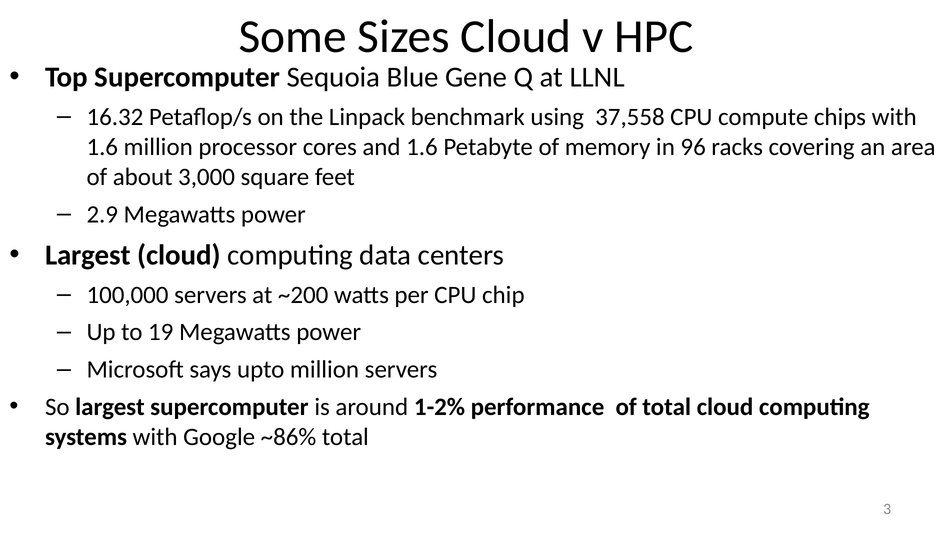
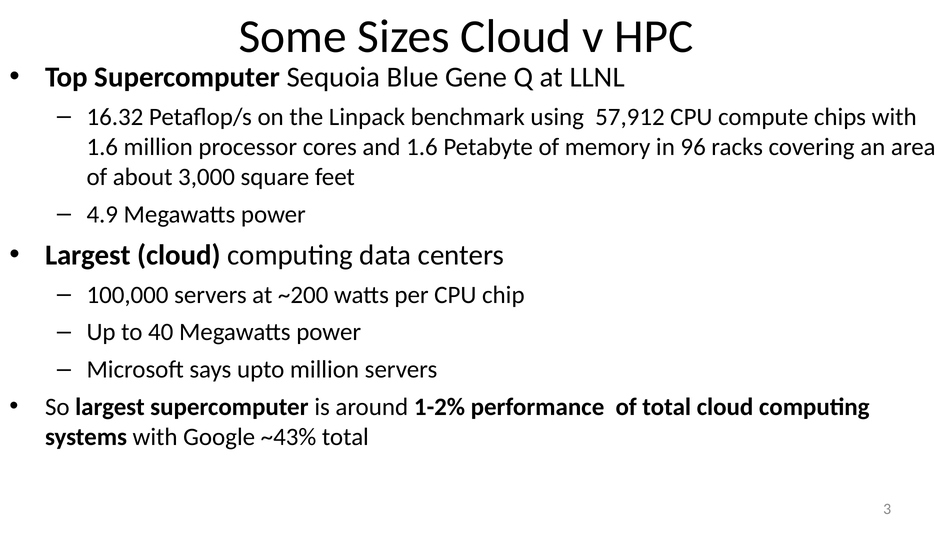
37,558: 37,558 -> 57,912 (630, 117)
2.9: 2.9 -> 4.9 (102, 214)
19: 19 -> 40 (161, 332)
~86%: ~86% -> ~43% (288, 437)
